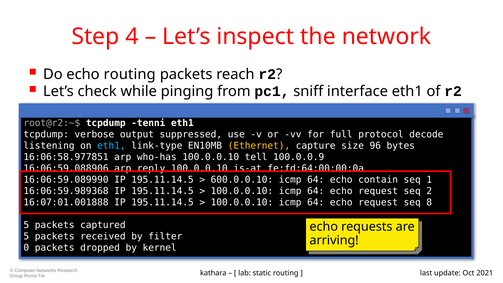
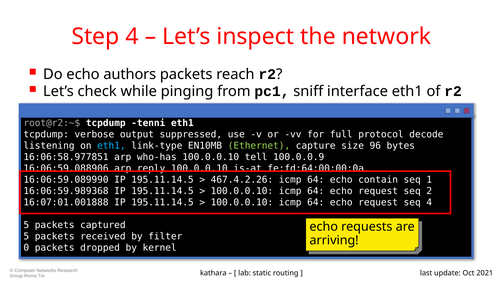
echo routing: routing -> authors (130, 74)
Ethernet colour: yellow -> light green (259, 146)
600.0.0.10: 600.0.0.10 -> 467.4.2.26 (242, 180)
seq 8: 8 -> 4 (429, 202)
